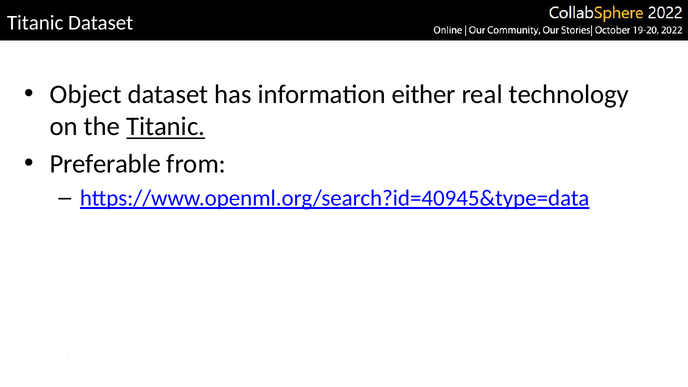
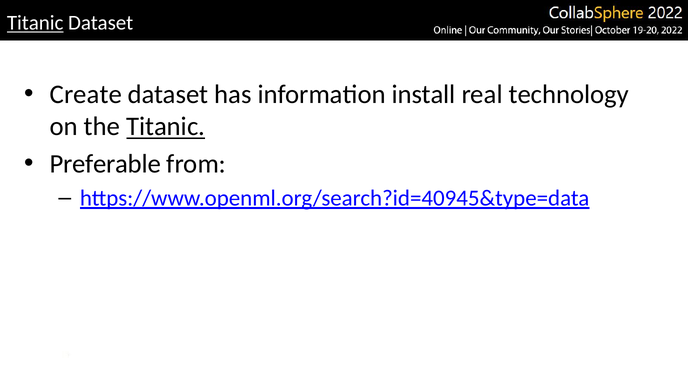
Titanic underline: none -> present (35, 23)
Object: Object -> Create (86, 94)
either: either -> install (424, 94)
